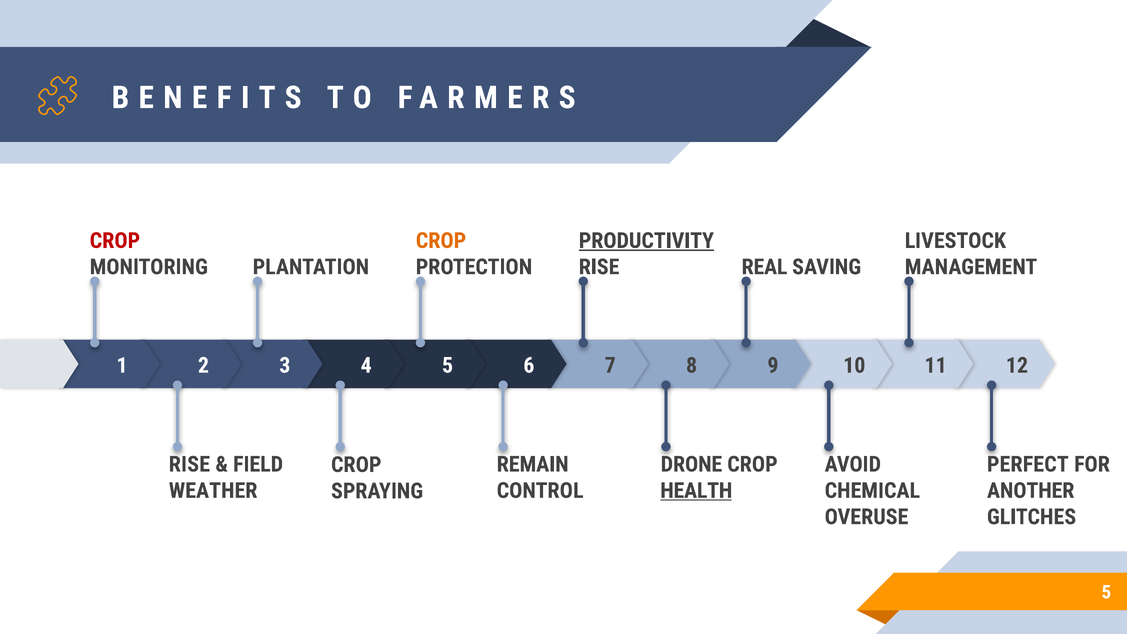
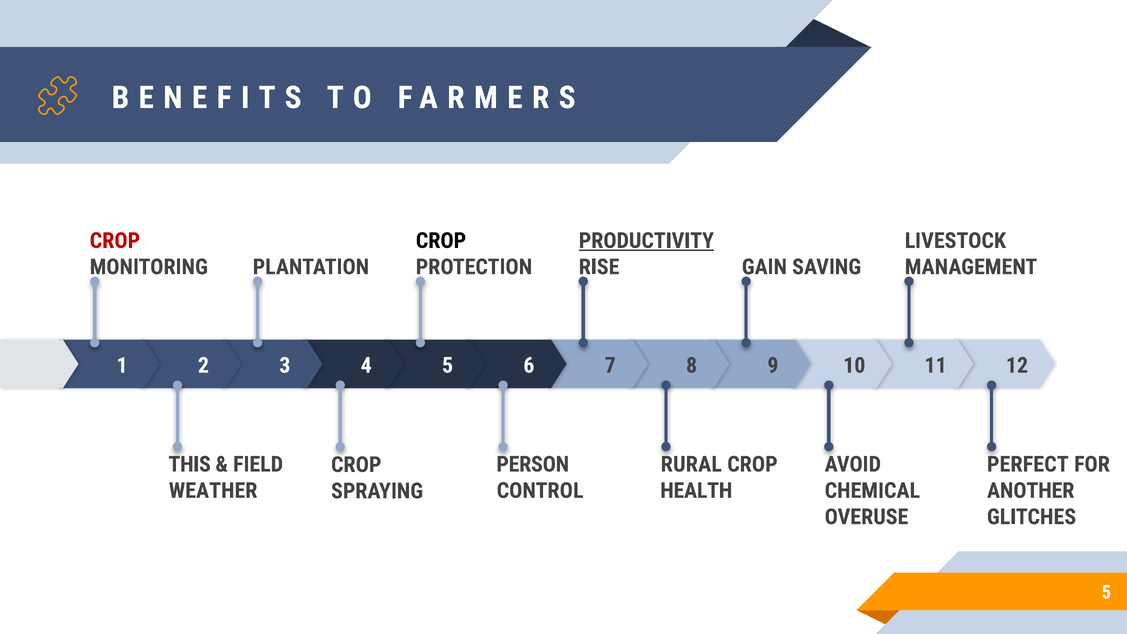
CROP colour: orange -> black (441, 241)
REAL: REAL -> GAIN (764, 267)
RISE: RISE -> THIS (190, 464)
REMAIN: REMAIN -> PERSON (533, 464)
DRONE: DRONE -> RURAL (691, 464)
HEALTH underline: present -> none (696, 491)
